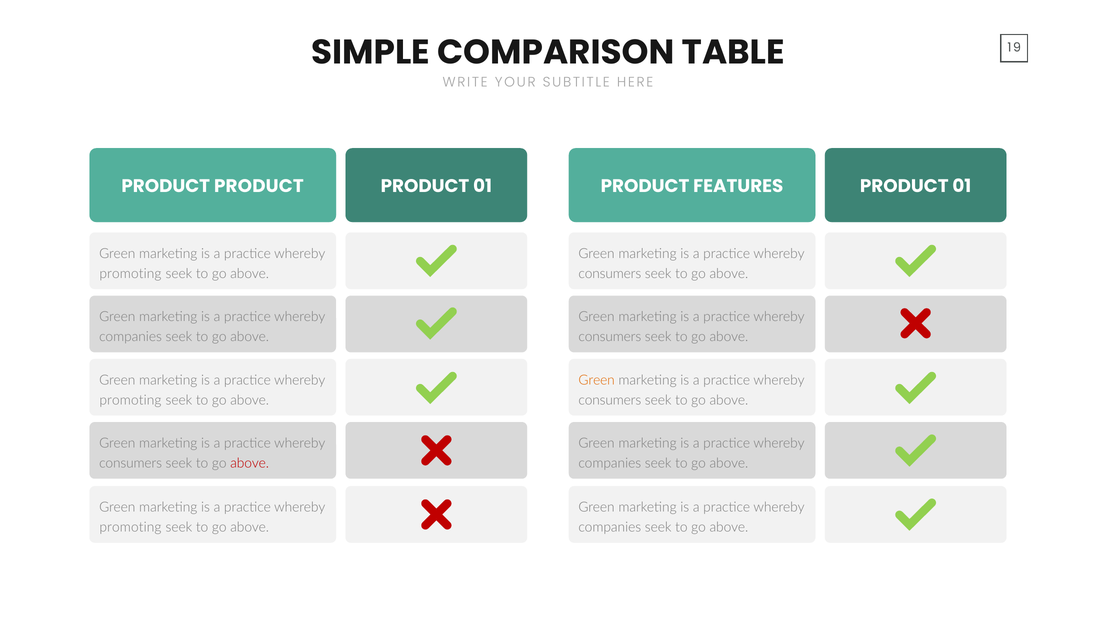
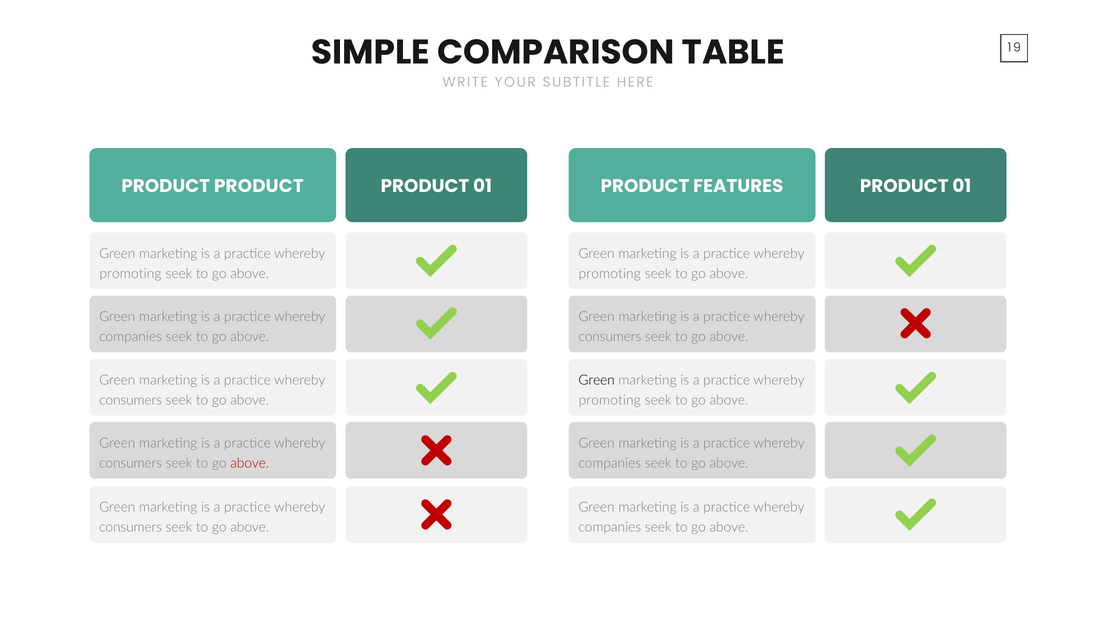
consumers: consumers -> promoting (610, 274)
Green colour: orange -> black (597, 380)
promoting: promoting -> consumers (131, 400)
consumers: consumers -> promoting (610, 400)
promoting: promoting -> consumers (131, 527)
